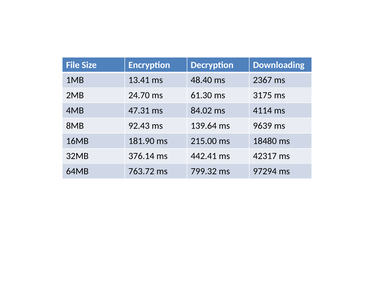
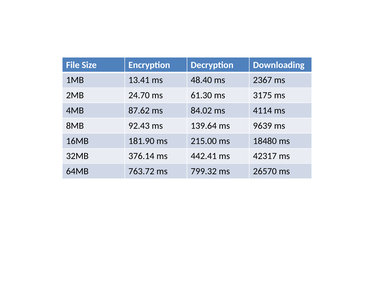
47.31: 47.31 -> 87.62 (139, 110)
97294: 97294 -> 26570 (265, 171)
